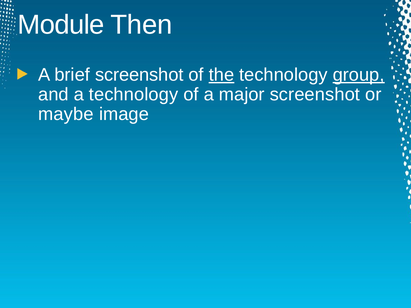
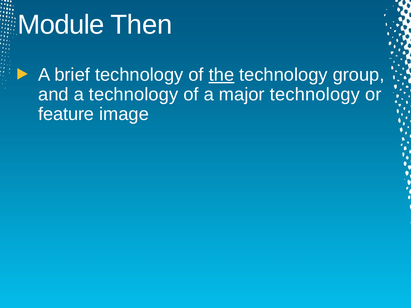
brief screenshot: screenshot -> technology (139, 75)
group underline: present -> none (359, 75)
major screenshot: screenshot -> technology (315, 95)
maybe: maybe -> feature (66, 114)
